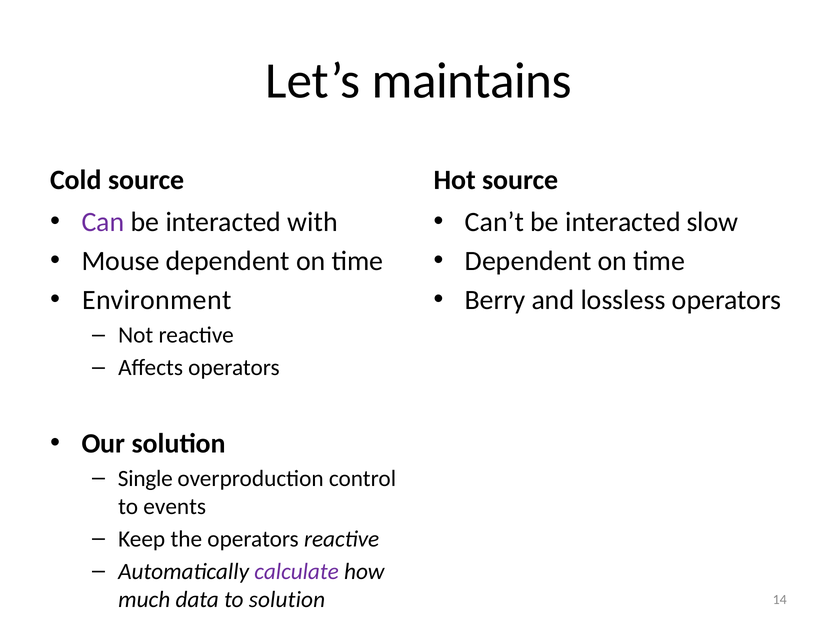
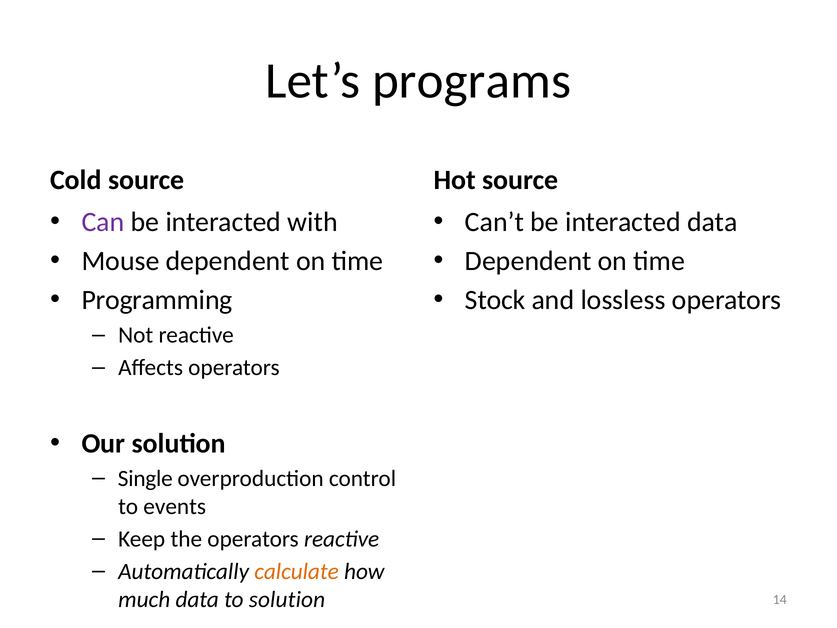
maintains: maintains -> programs (472, 81)
interacted slow: slow -> data (712, 222)
Environment: Environment -> Programming (157, 300)
Berry: Berry -> Stock (495, 300)
calculate colour: purple -> orange (297, 571)
